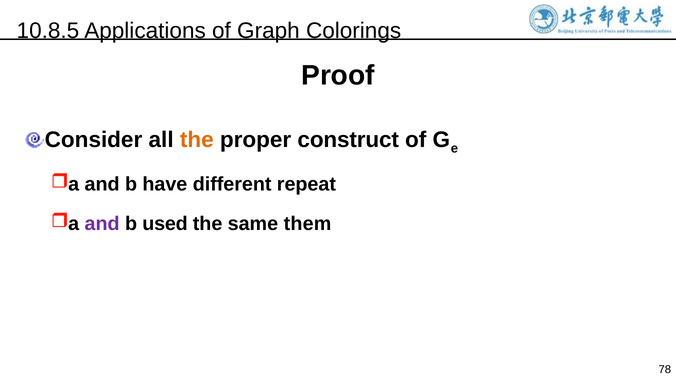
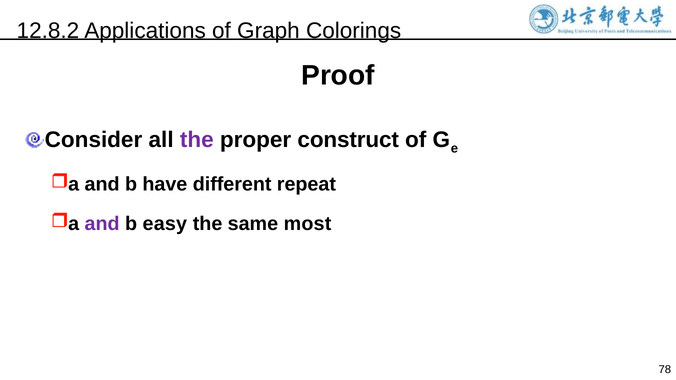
10.8.5: 10.8.5 -> 12.8.2 (48, 31)
the colour: orange -> purple (197, 140)
used: used -> easy (165, 224)
them: them -> most (308, 224)
